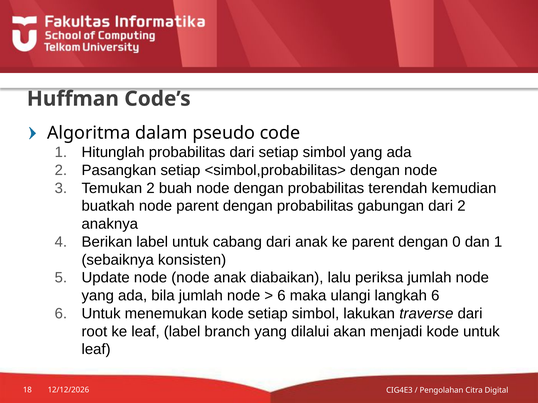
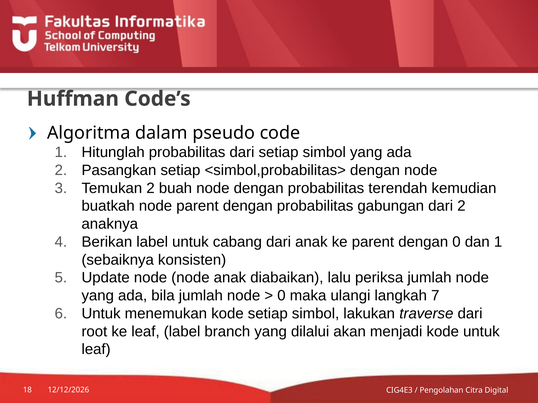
6: 6 -> 0 (281, 296)
langkah 6: 6 -> 7 (435, 296)
